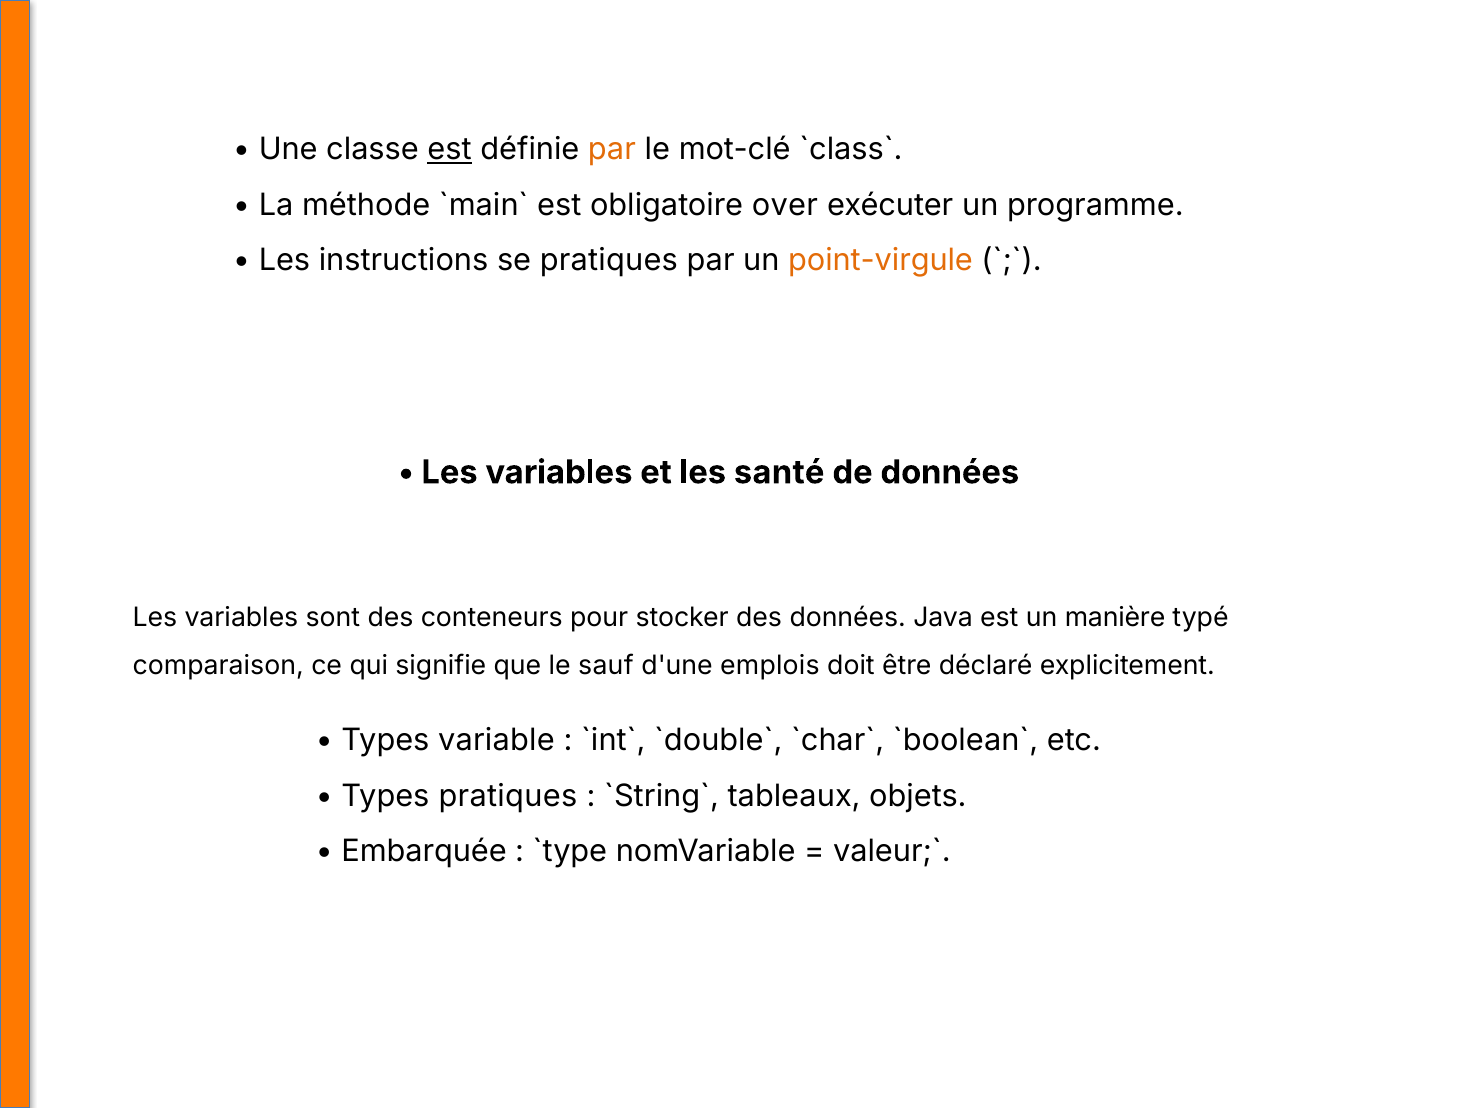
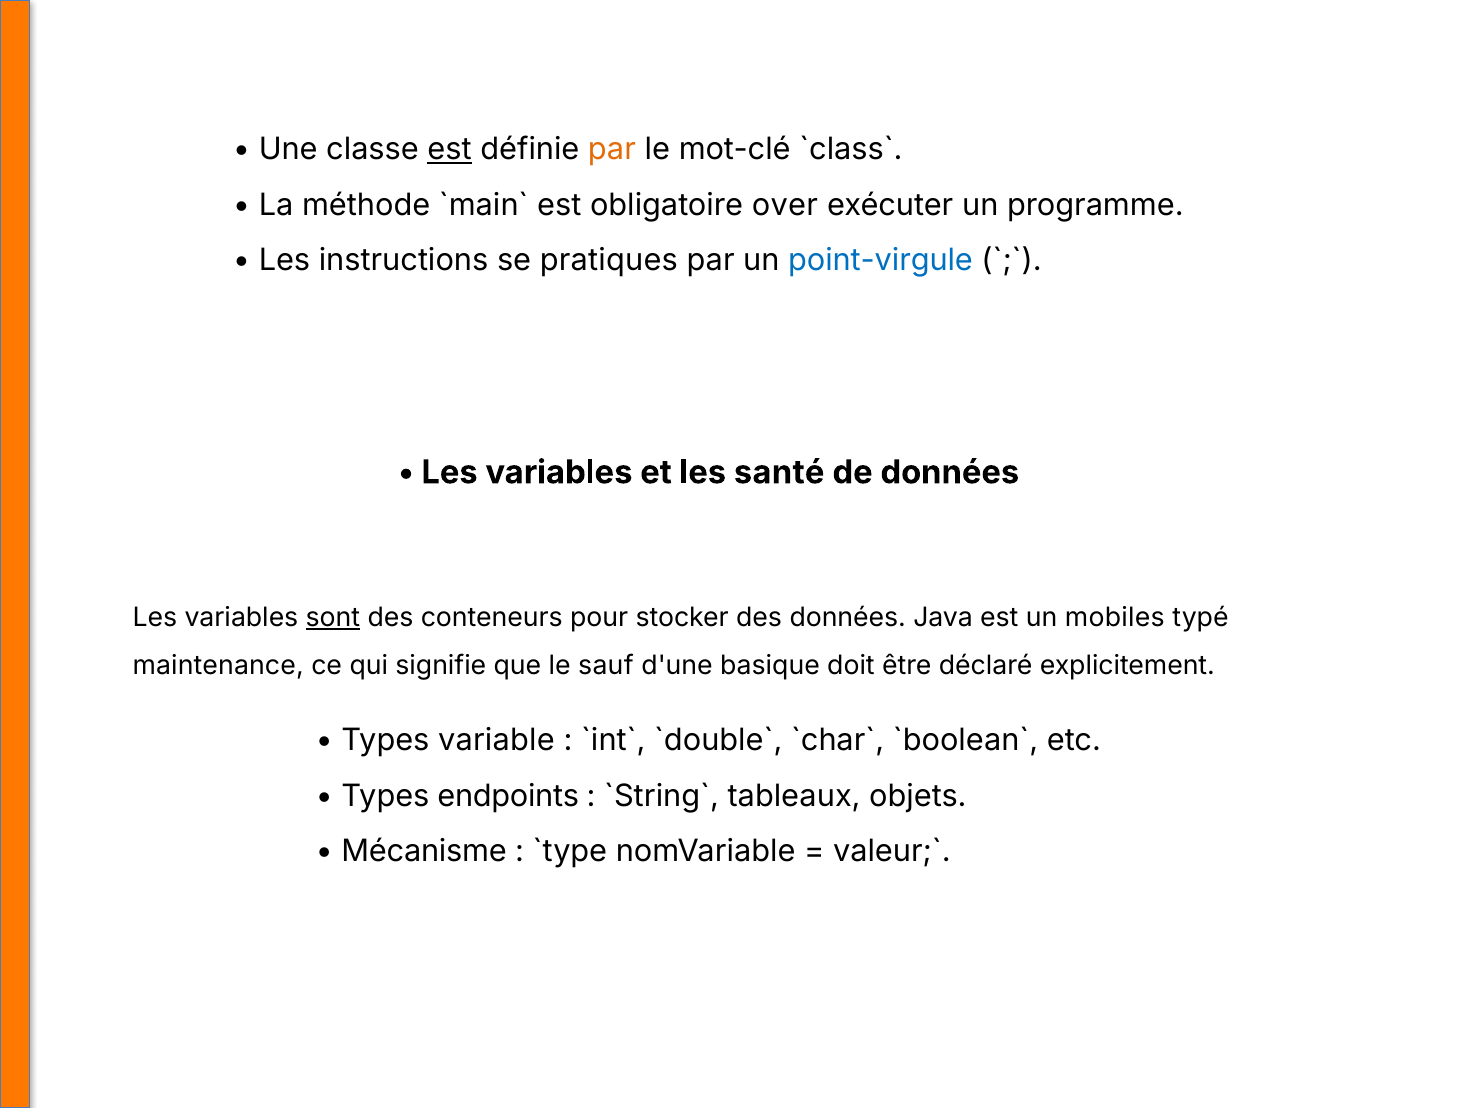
point-virgule colour: orange -> blue (881, 260)
sont underline: none -> present (333, 617)
manière: manière -> mobiles (1115, 617)
comparaison: comparaison -> maintenance (218, 665)
emplois: emplois -> basique (770, 665)
Types pratiques: pratiques -> endpoints (508, 796)
Embarquée: Embarquée -> Mécanisme (424, 851)
